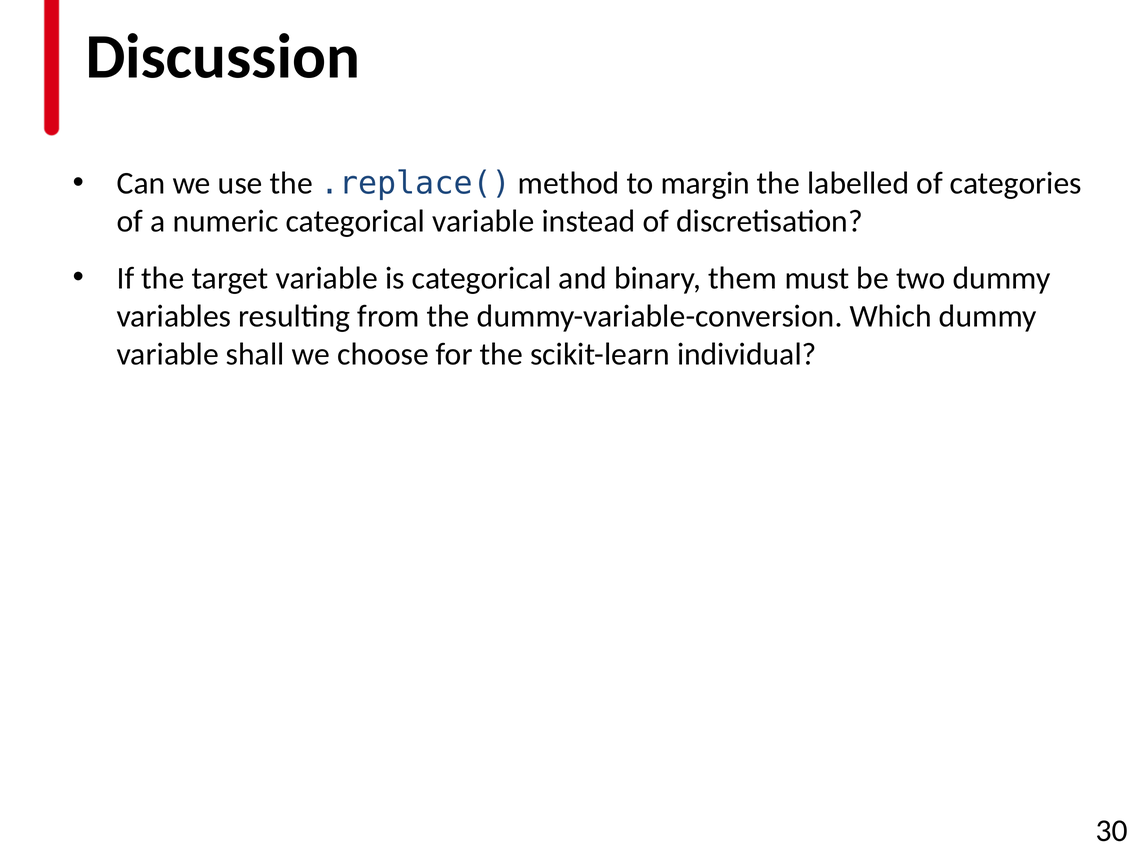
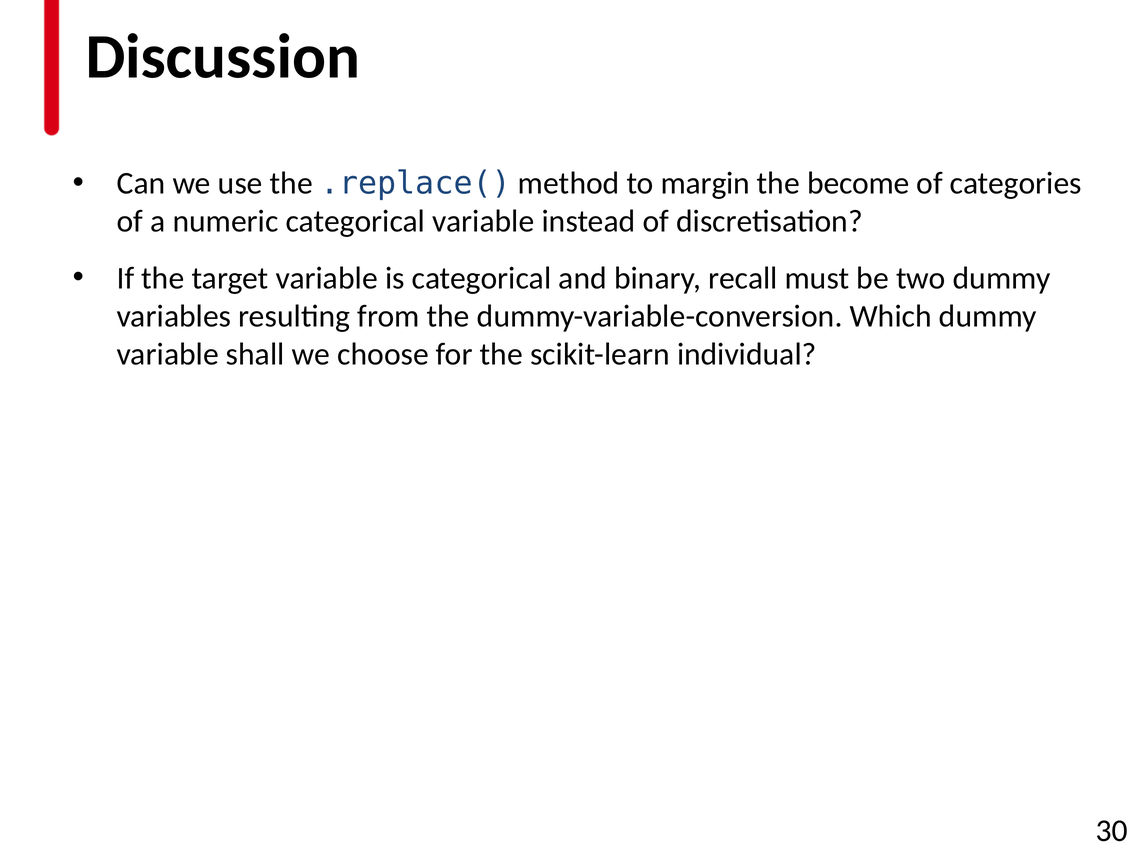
labelled: labelled -> become (858, 183)
them: them -> recall (743, 278)
